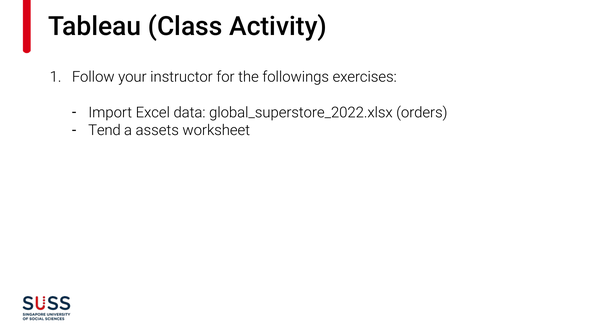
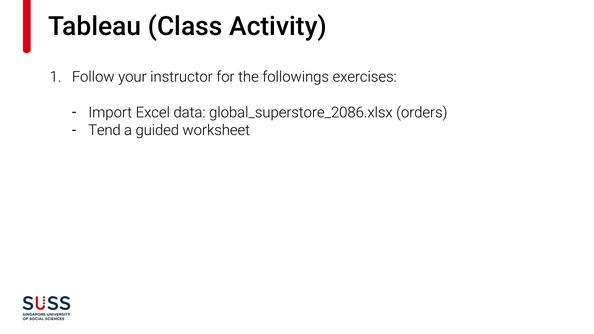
global_superstore_2022.xlsx: global_superstore_2022.xlsx -> global_superstore_2086.xlsx (301, 113)
assets: assets -> guided (157, 130)
